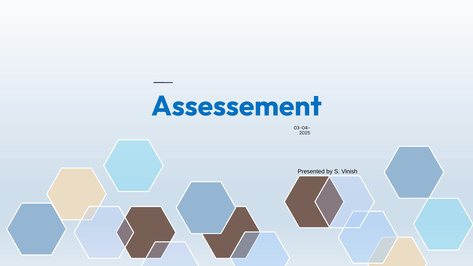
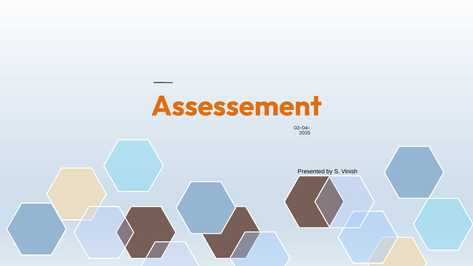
Assessement colour: blue -> orange (236, 106)
